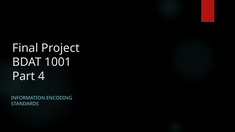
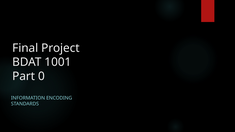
4: 4 -> 0 (41, 76)
